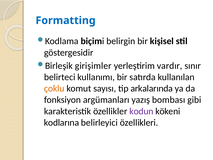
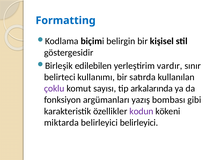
girişimler: girişimler -> edilebilen (93, 66)
çoklu colour: orange -> purple (54, 88)
kodlarına: kodlarına -> miktarda (61, 122)
belirleyici özellikleri: özellikleri -> belirleyici (139, 122)
